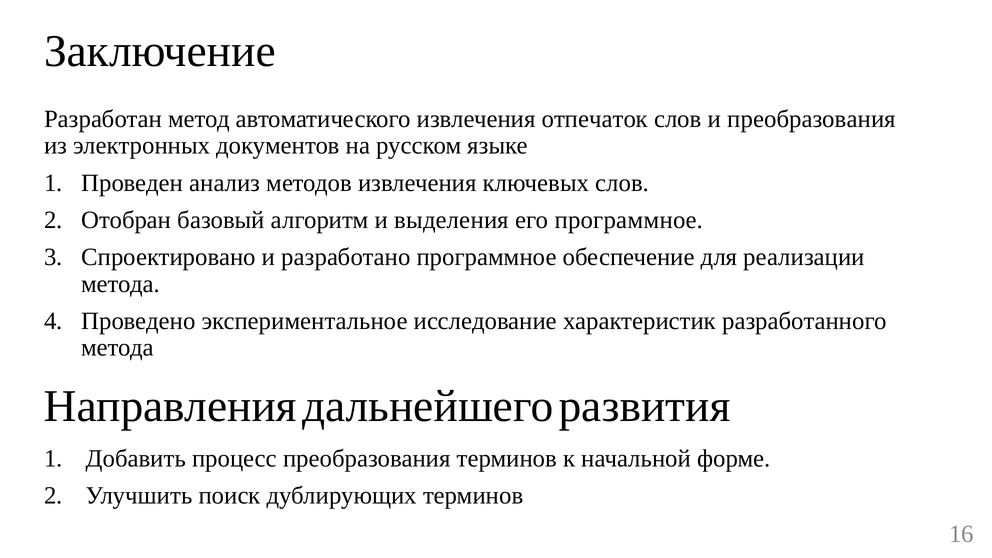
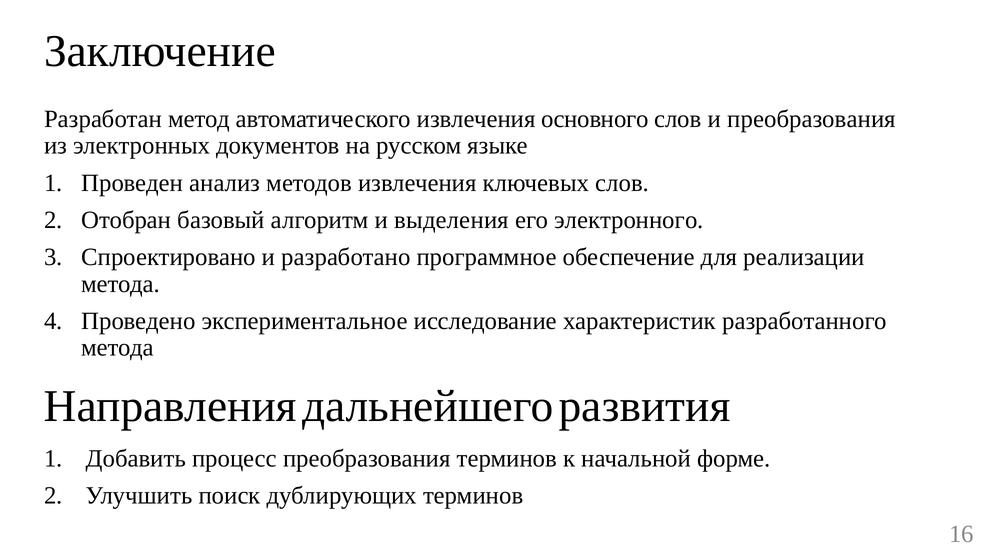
отпечаток: отпечаток -> основного (595, 119)
его программное: программное -> электронного (629, 220)
